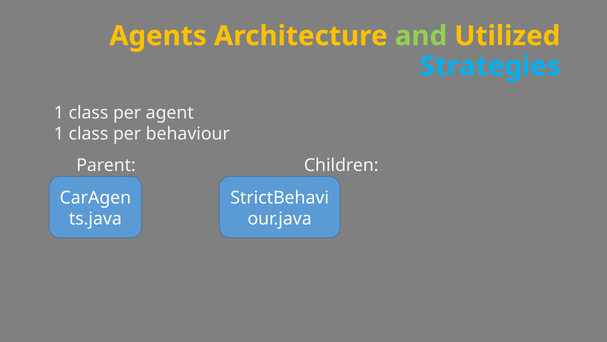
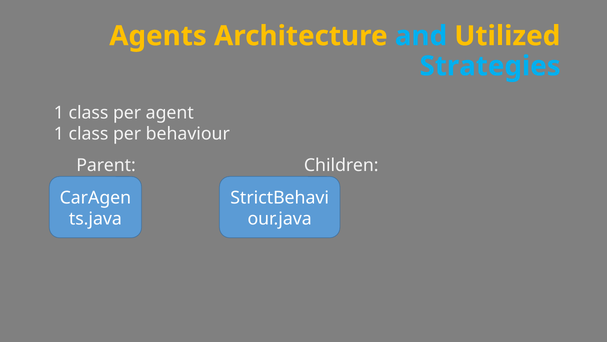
and colour: light green -> light blue (421, 36)
